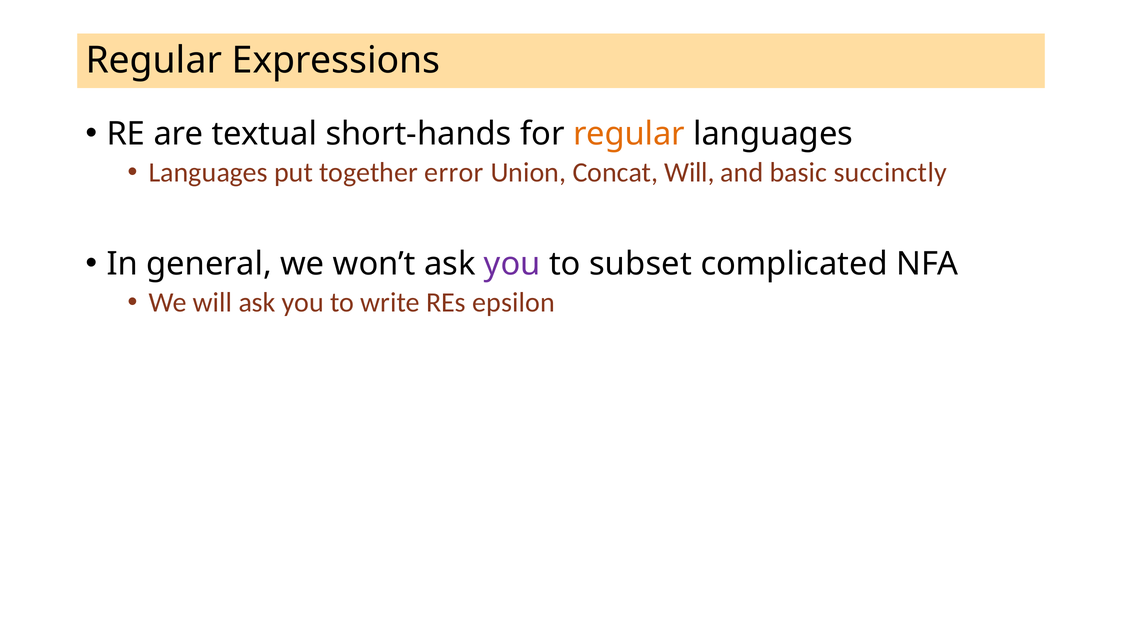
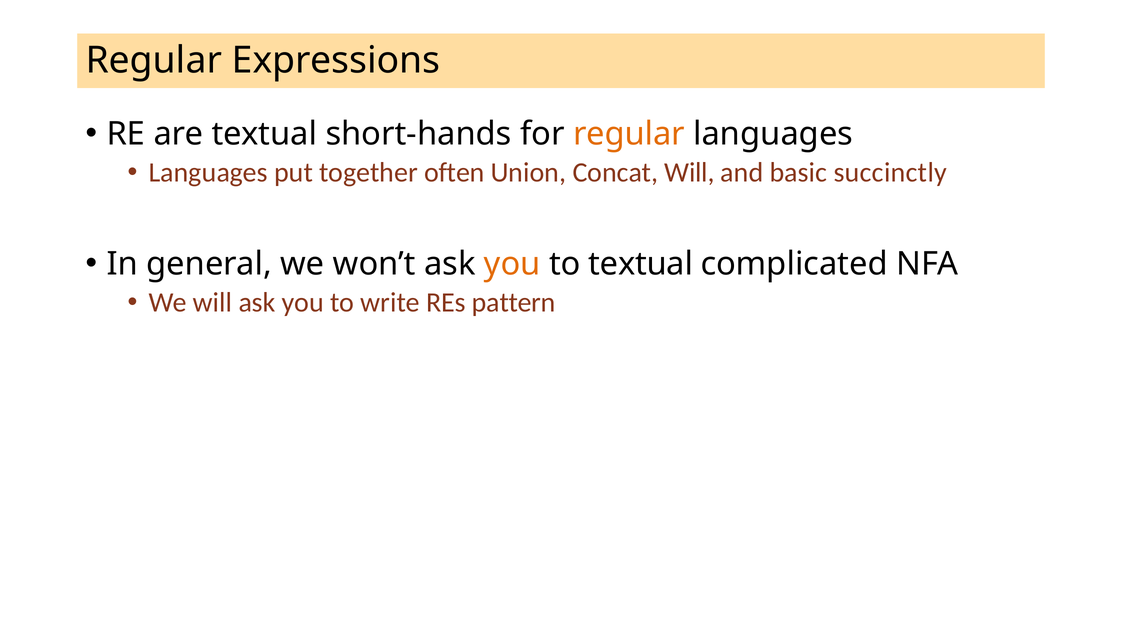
error: error -> often (454, 173)
you colour: purple -> orange (512, 264)
to subset: subset -> textual (641, 264)
epsilon: epsilon -> pattern (514, 303)
